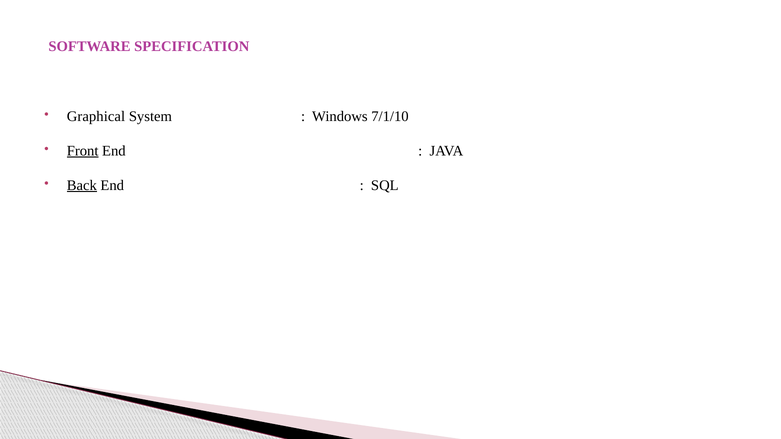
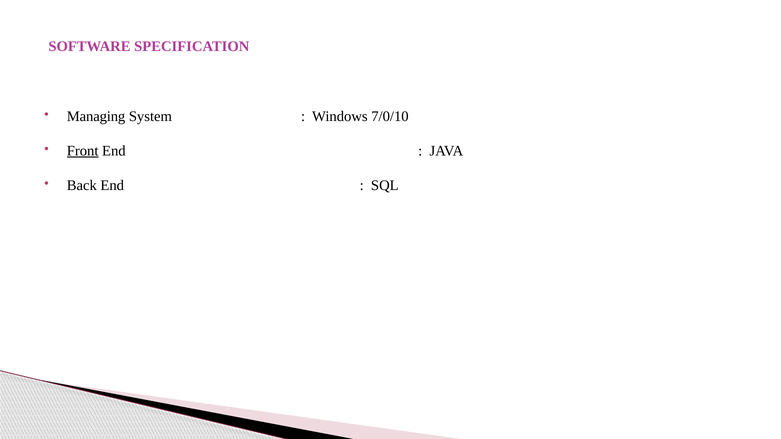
Graphical: Graphical -> Managing (96, 116)
7/1/10: 7/1/10 -> 7/0/10 (390, 116)
Back underline: present -> none (82, 185)
